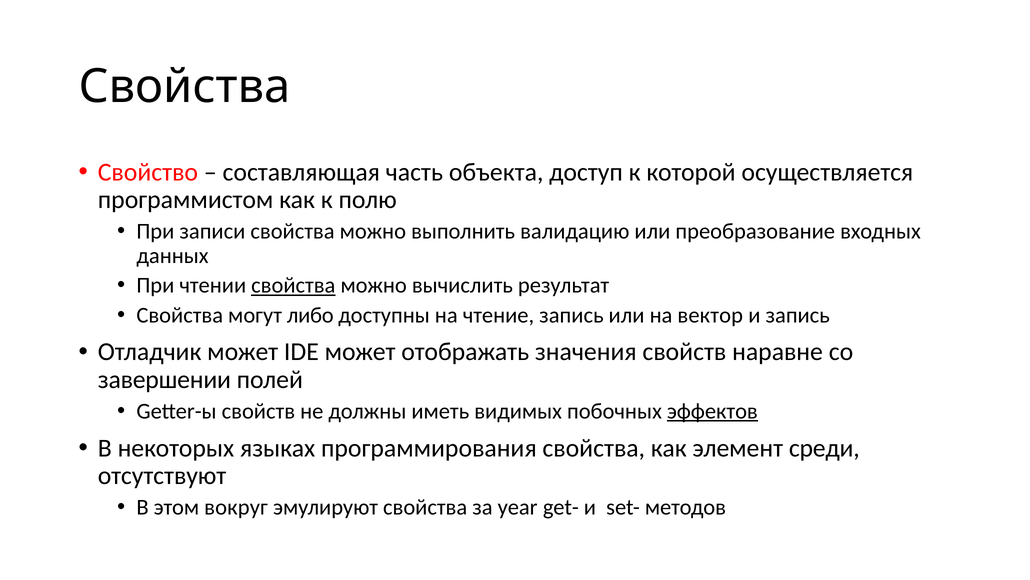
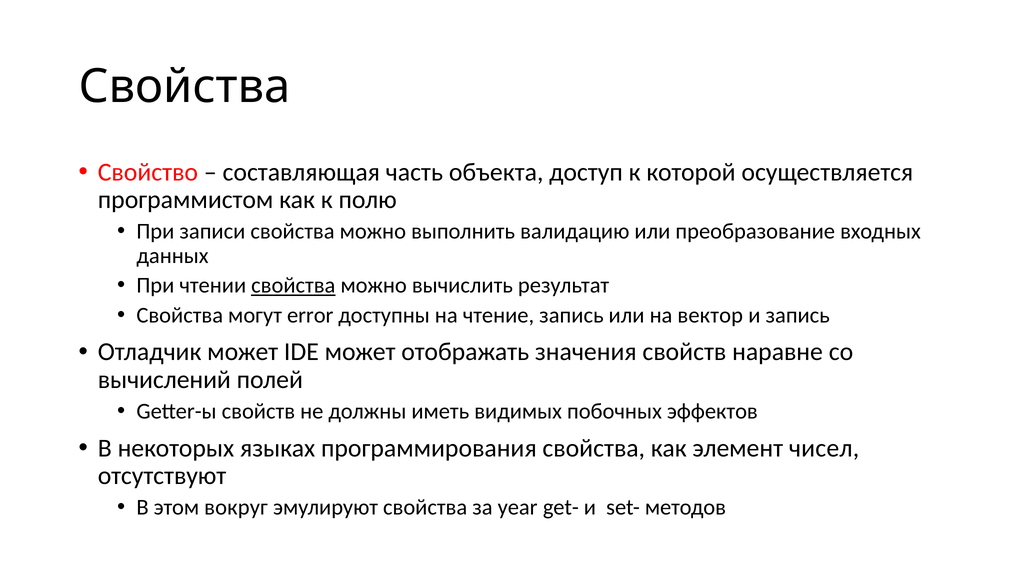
либо: либо -> error (310, 315)
завершении: завершении -> вычислений (164, 379)
эффектов underline: present -> none (712, 411)
среди: среди -> чисел (824, 448)
